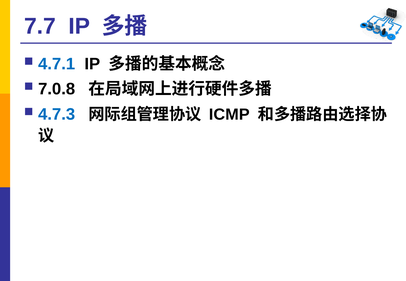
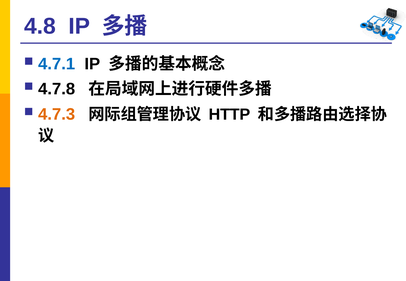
7.7: 7.7 -> 4.8 (40, 26)
7.0.8: 7.0.8 -> 4.7.8 (57, 89)
4.7.3 colour: blue -> orange (57, 114)
ICMP: ICMP -> HTTP (229, 114)
